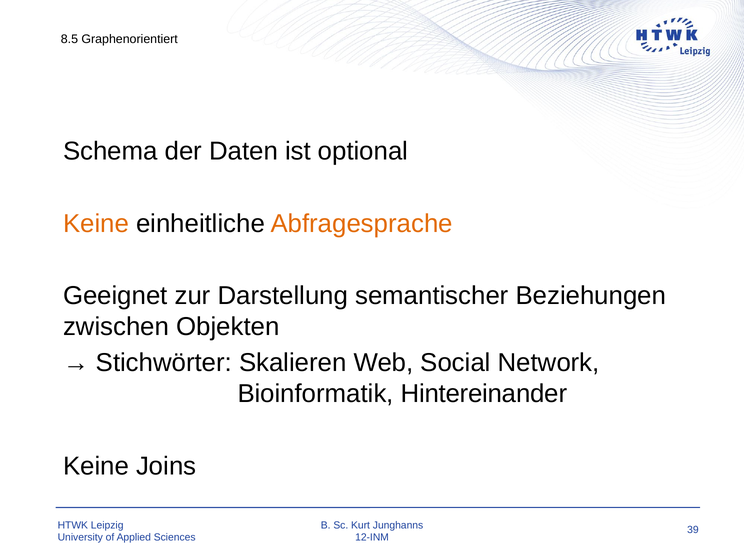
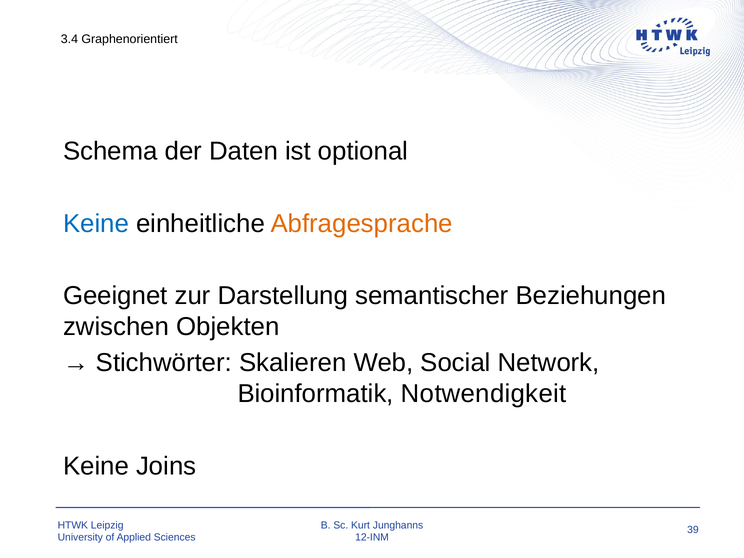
8.5: 8.5 -> 3.4 (69, 39)
Keine colour: orange -> blue (96, 224)
Hintereinander: Hintereinander -> Notwendigkeit (484, 394)
